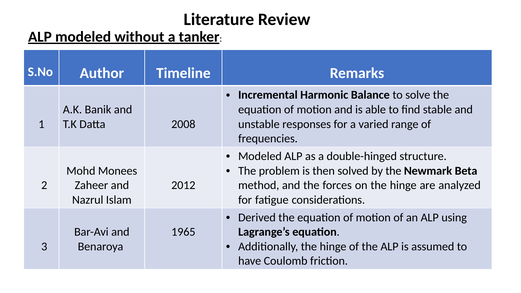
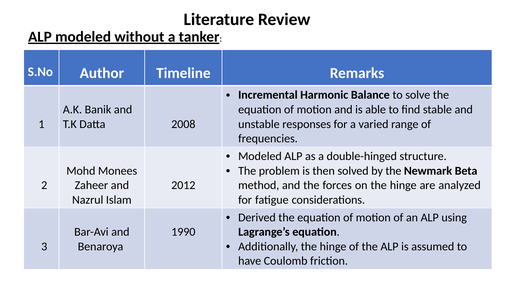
1965: 1965 -> 1990 (183, 232)
